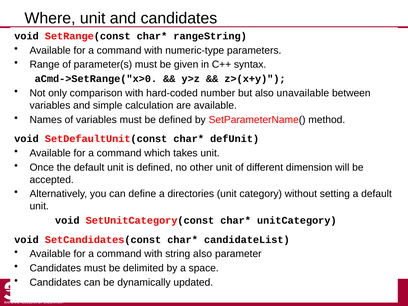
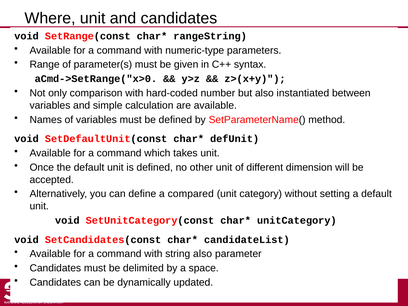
unavailable: unavailable -> instantiated (303, 93)
directories: directories -> compared (191, 194)
